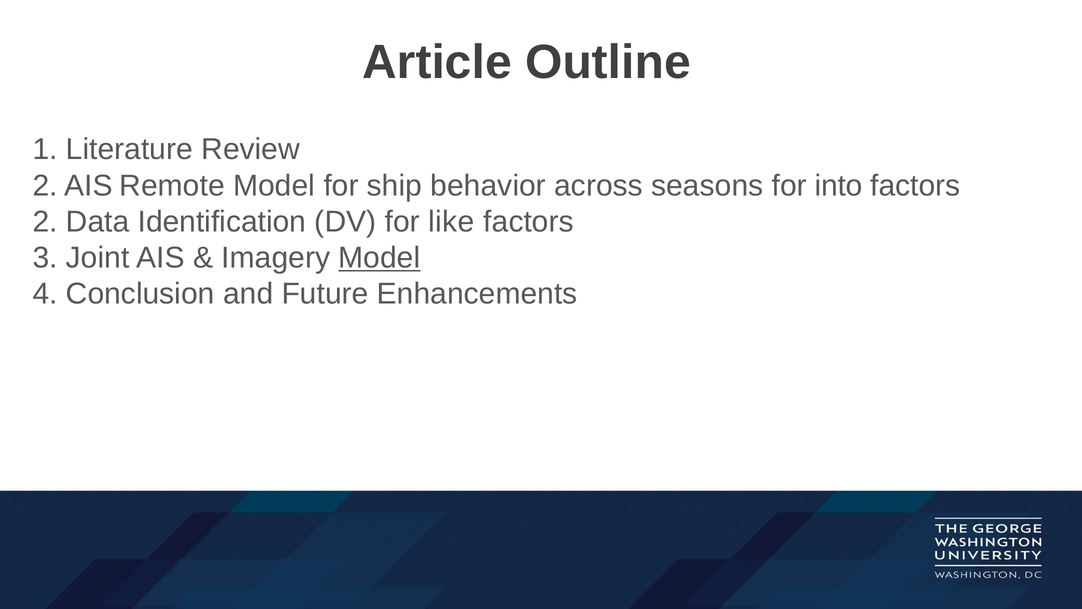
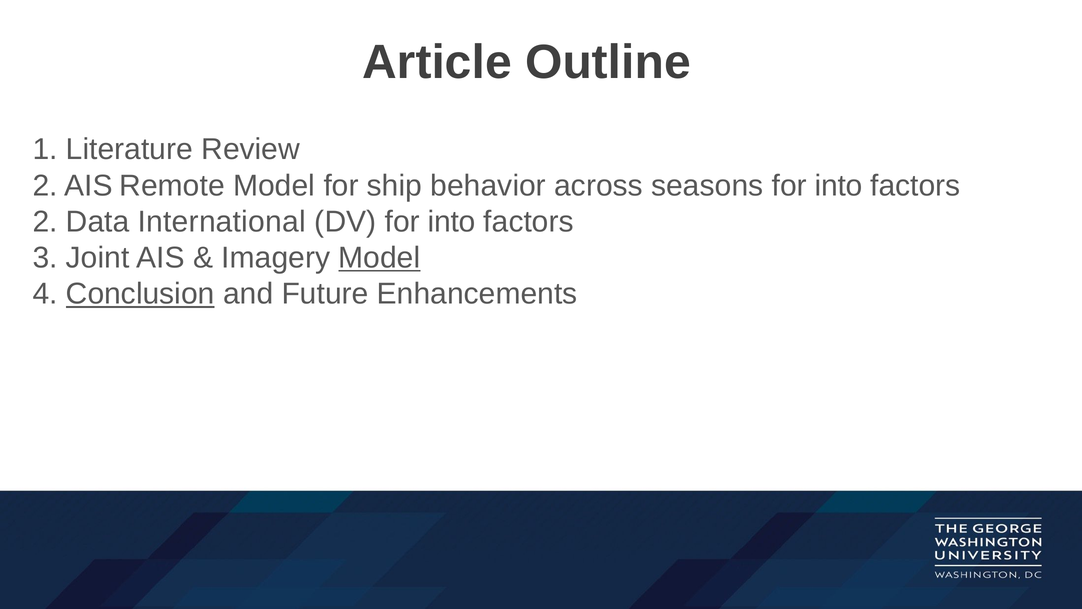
Identification: Identification -> International (222, 222)
DV for like: like -> into (452, 222)
Conclusion underline: none -> present (140, 294)
